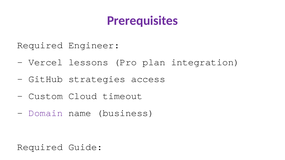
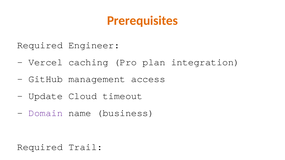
Prerequisites colour: purple -> orange (142, 21)
lessons: lessons -> caching (88, 62)
GitHub strategies: strategies -> management (97, 79)
Custom: Custom -> Update (46, 96)
Guide: Guide -> Trail (86, 147)
